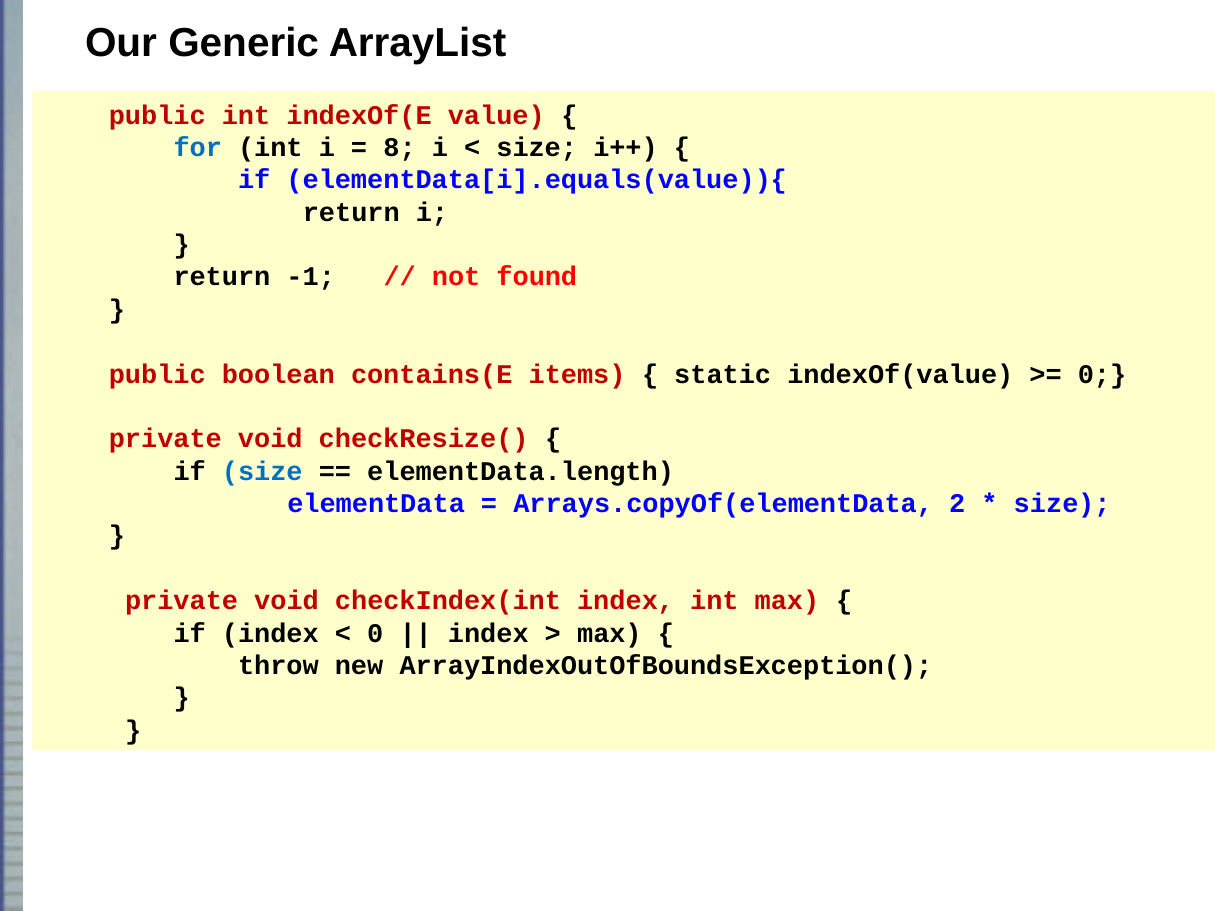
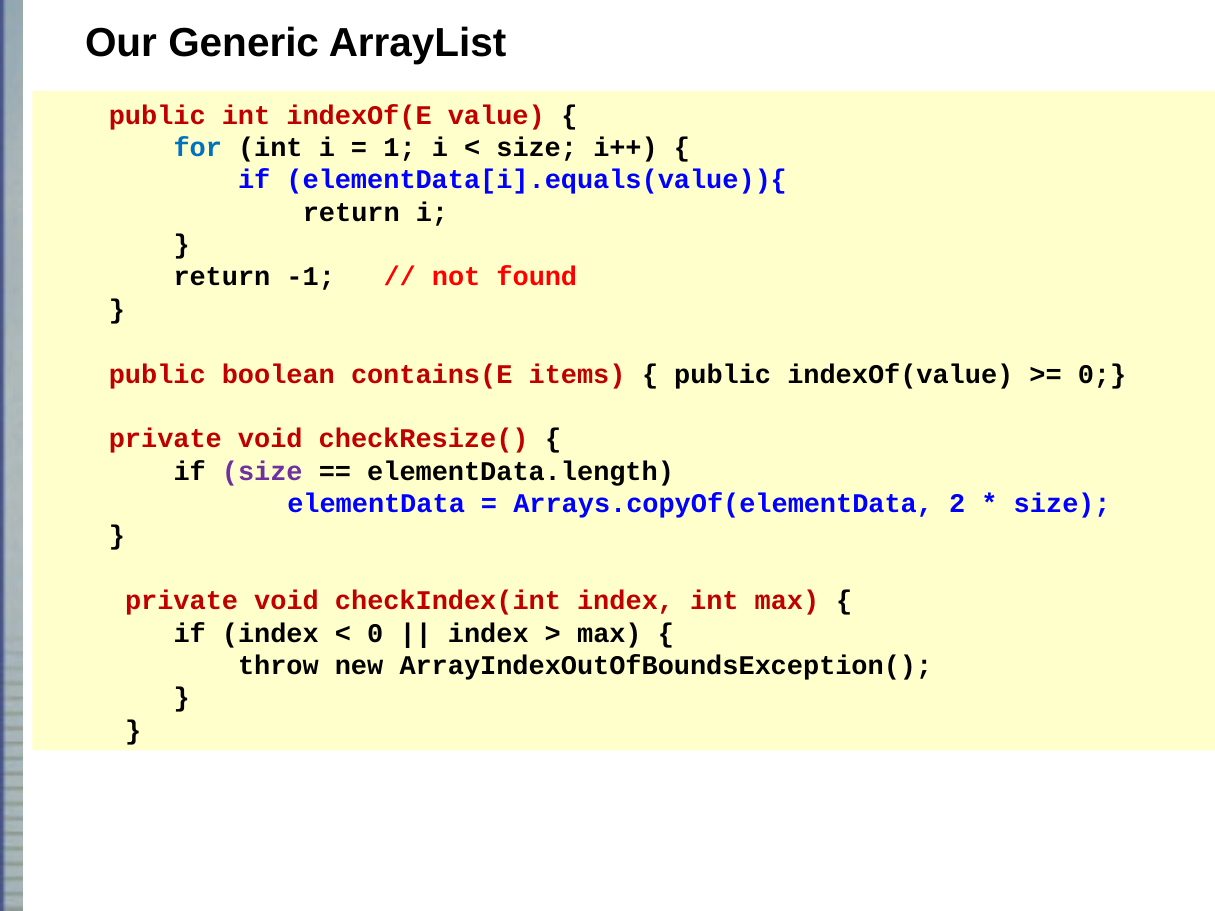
8: 8 -> 1 (400, 148)
static: static -> public (723, 374)
size colour: blue -> purple (262, 471)
